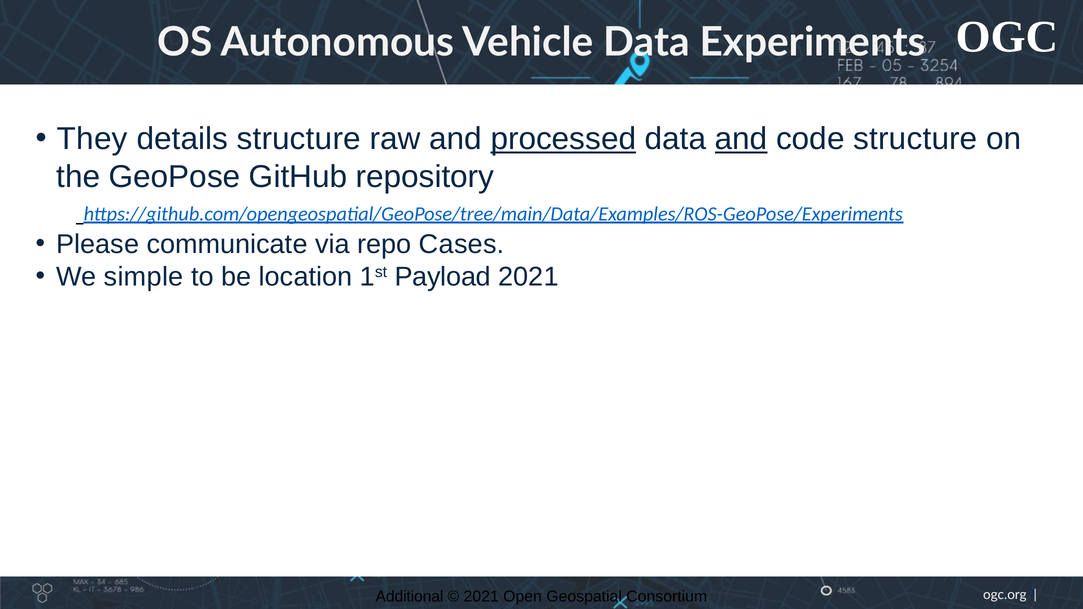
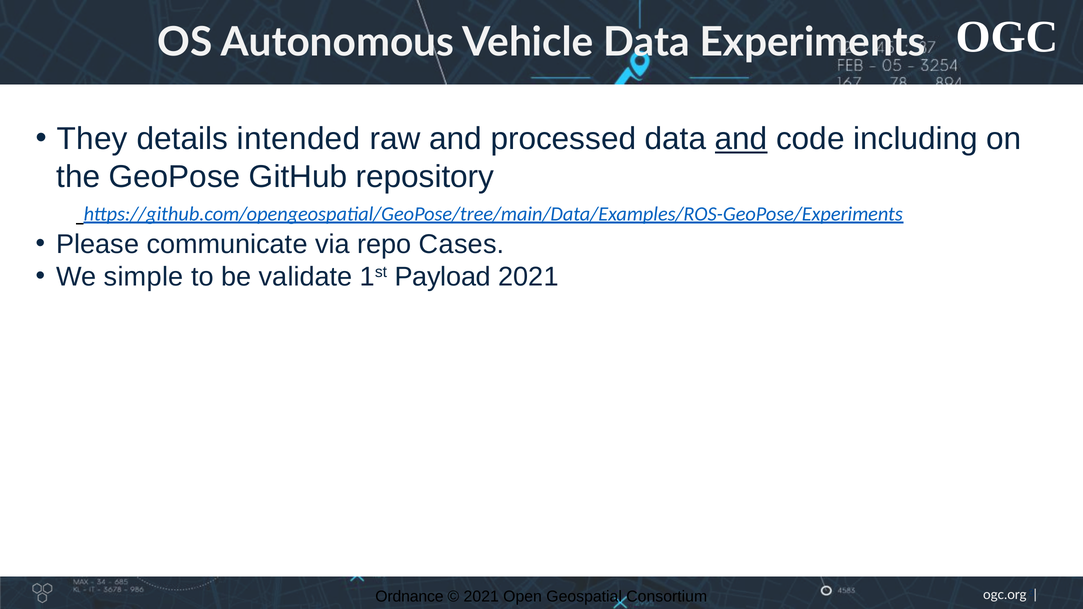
details structure: structure -> intended (299, 139)
processed underline: present -> none (563, 139)
code structure: structure -> including (916, 139)
location: location -> validate (306, 277)
Additional: Additional -> Ordnance (409, 597)
